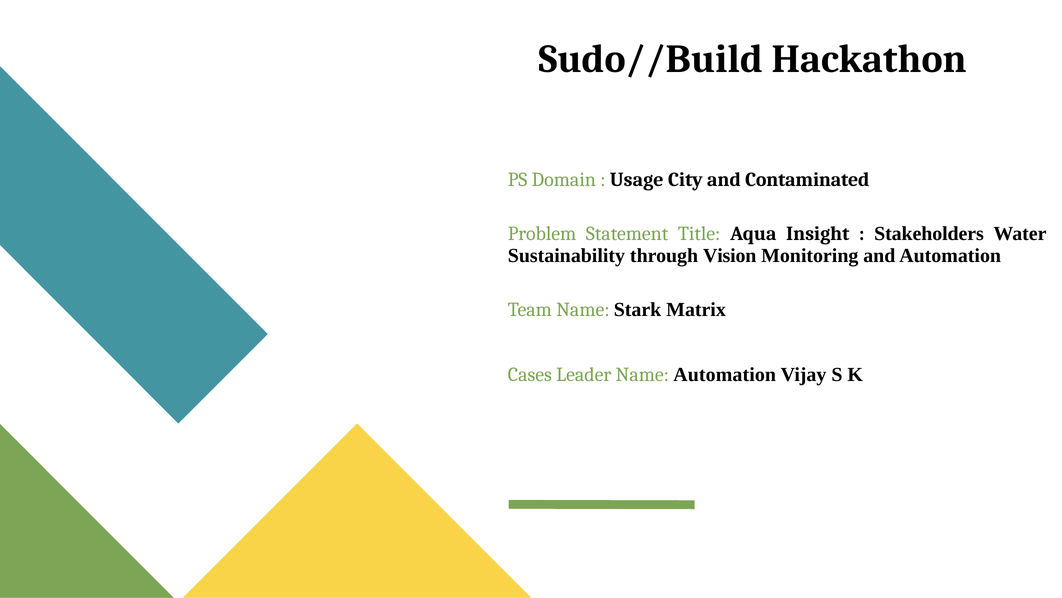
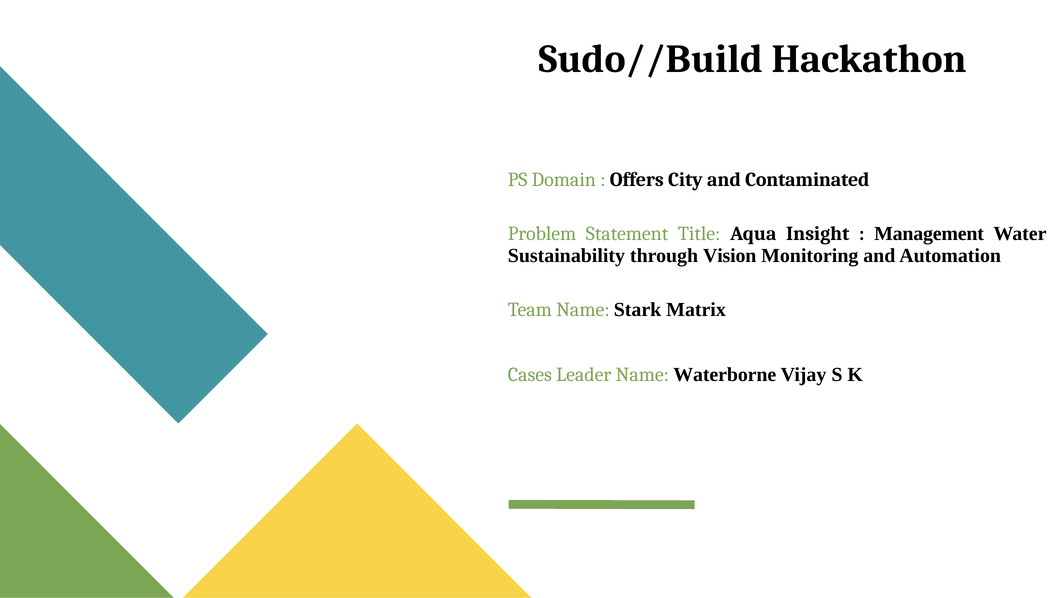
Usage: Usage -> Offers (637, 180)
Stakeholders: Stakeholders -> Management (929, 234)
Name Automation: Automation -> Waterborne (725, 374)
